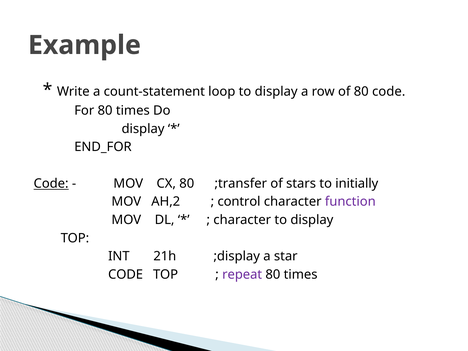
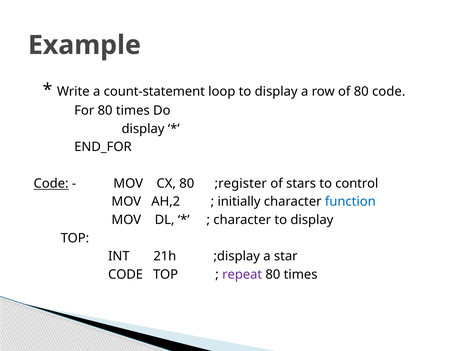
;transfer: ;transfer -> ;register (241, 183)
initially: initially -> control (357, 183)
control: control -> initially (239, 202)
function colour: purple -> blue (350, 202)
